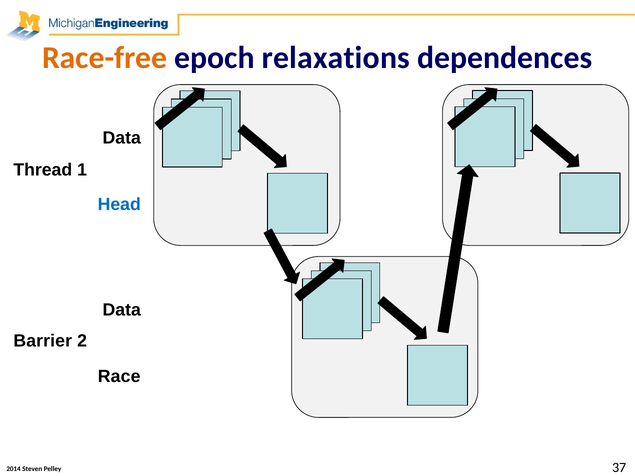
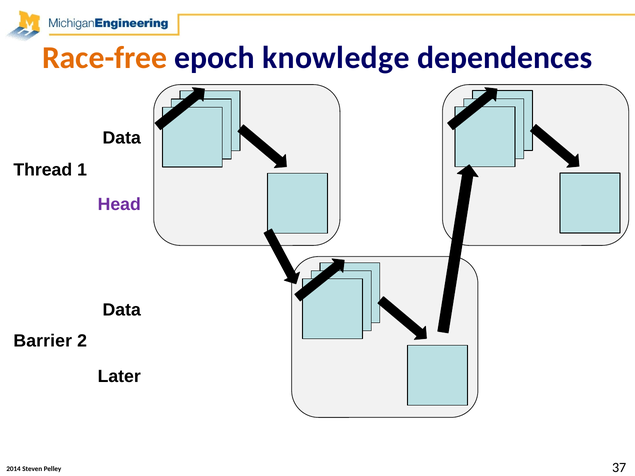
relaxations: relaxations -> knowledge (336, 58)
Head colour: blue -> purple (119, 205)
Race: Race -> Later (119, 376)
